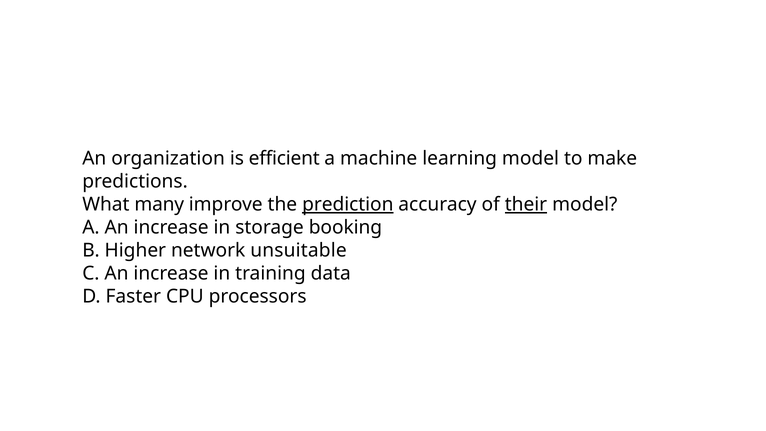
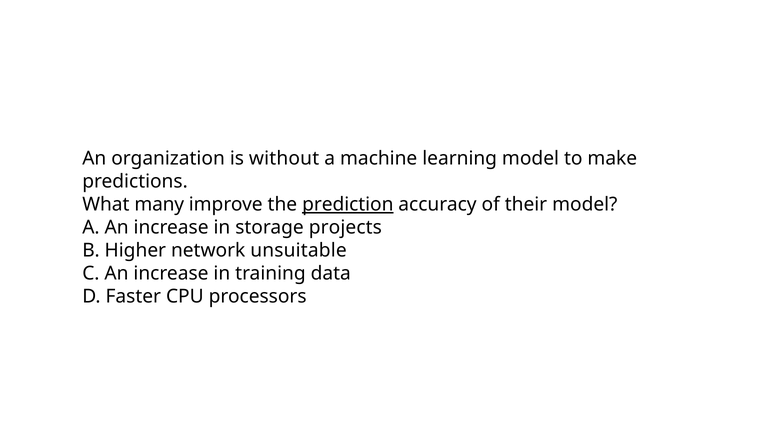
efficient: efficient -> without (284, 159)
their underline: present -> none (526, 205)
booking: booking -> projects (345, 228)
